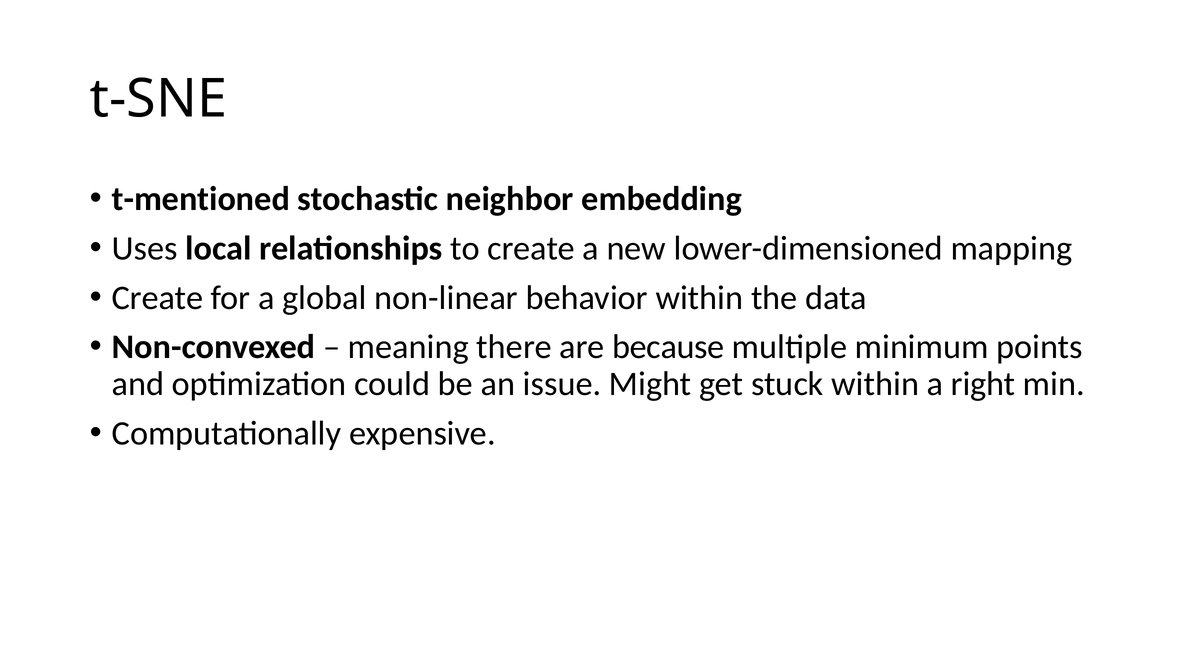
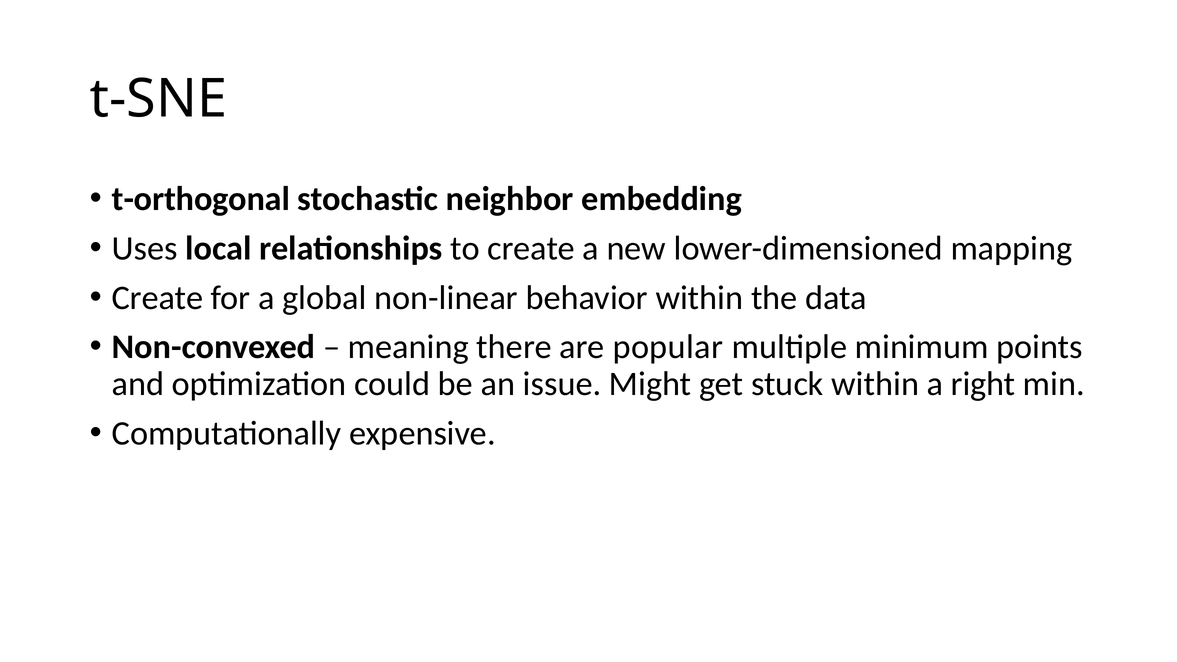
t-mentioned: t-mentioned -> t-orthogonal (201, 199)
because: because -> popular (668, 347)
